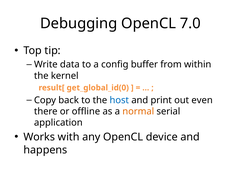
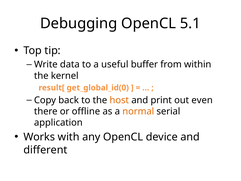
7.0: 7.0 -> 5.1 (190, 23)
config: config -> useful (115, 64)
host colour: blue -> orange (119, 100)
happens: happens -> different (45, 150)
